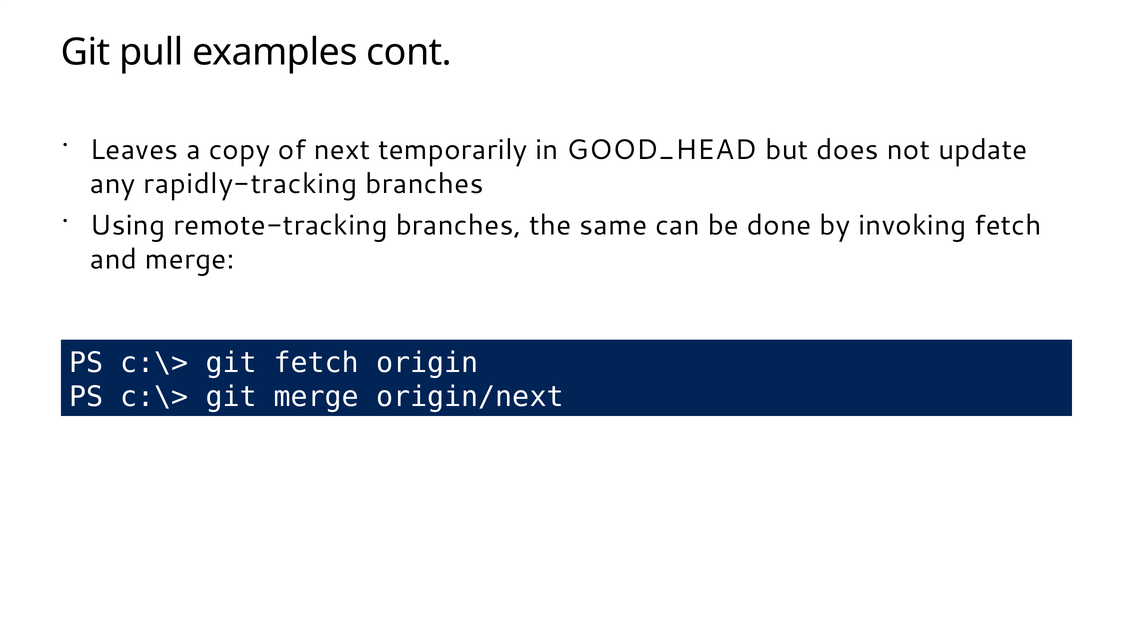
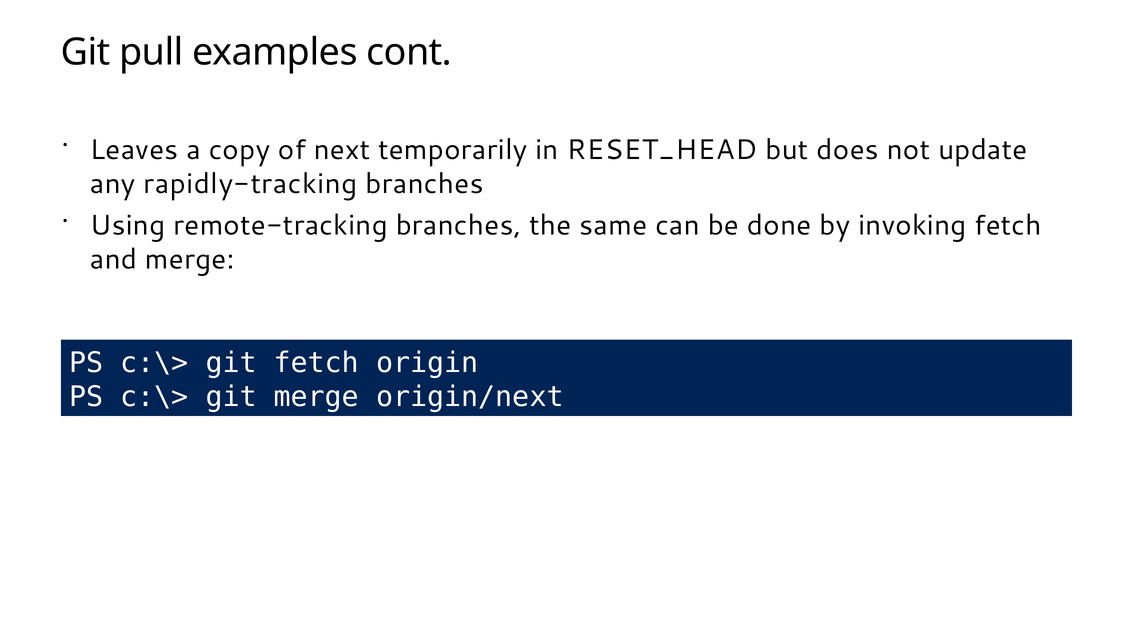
GOOD_HEAD: GOOD_HEAD -> RESET_HEAD (662, 150)
